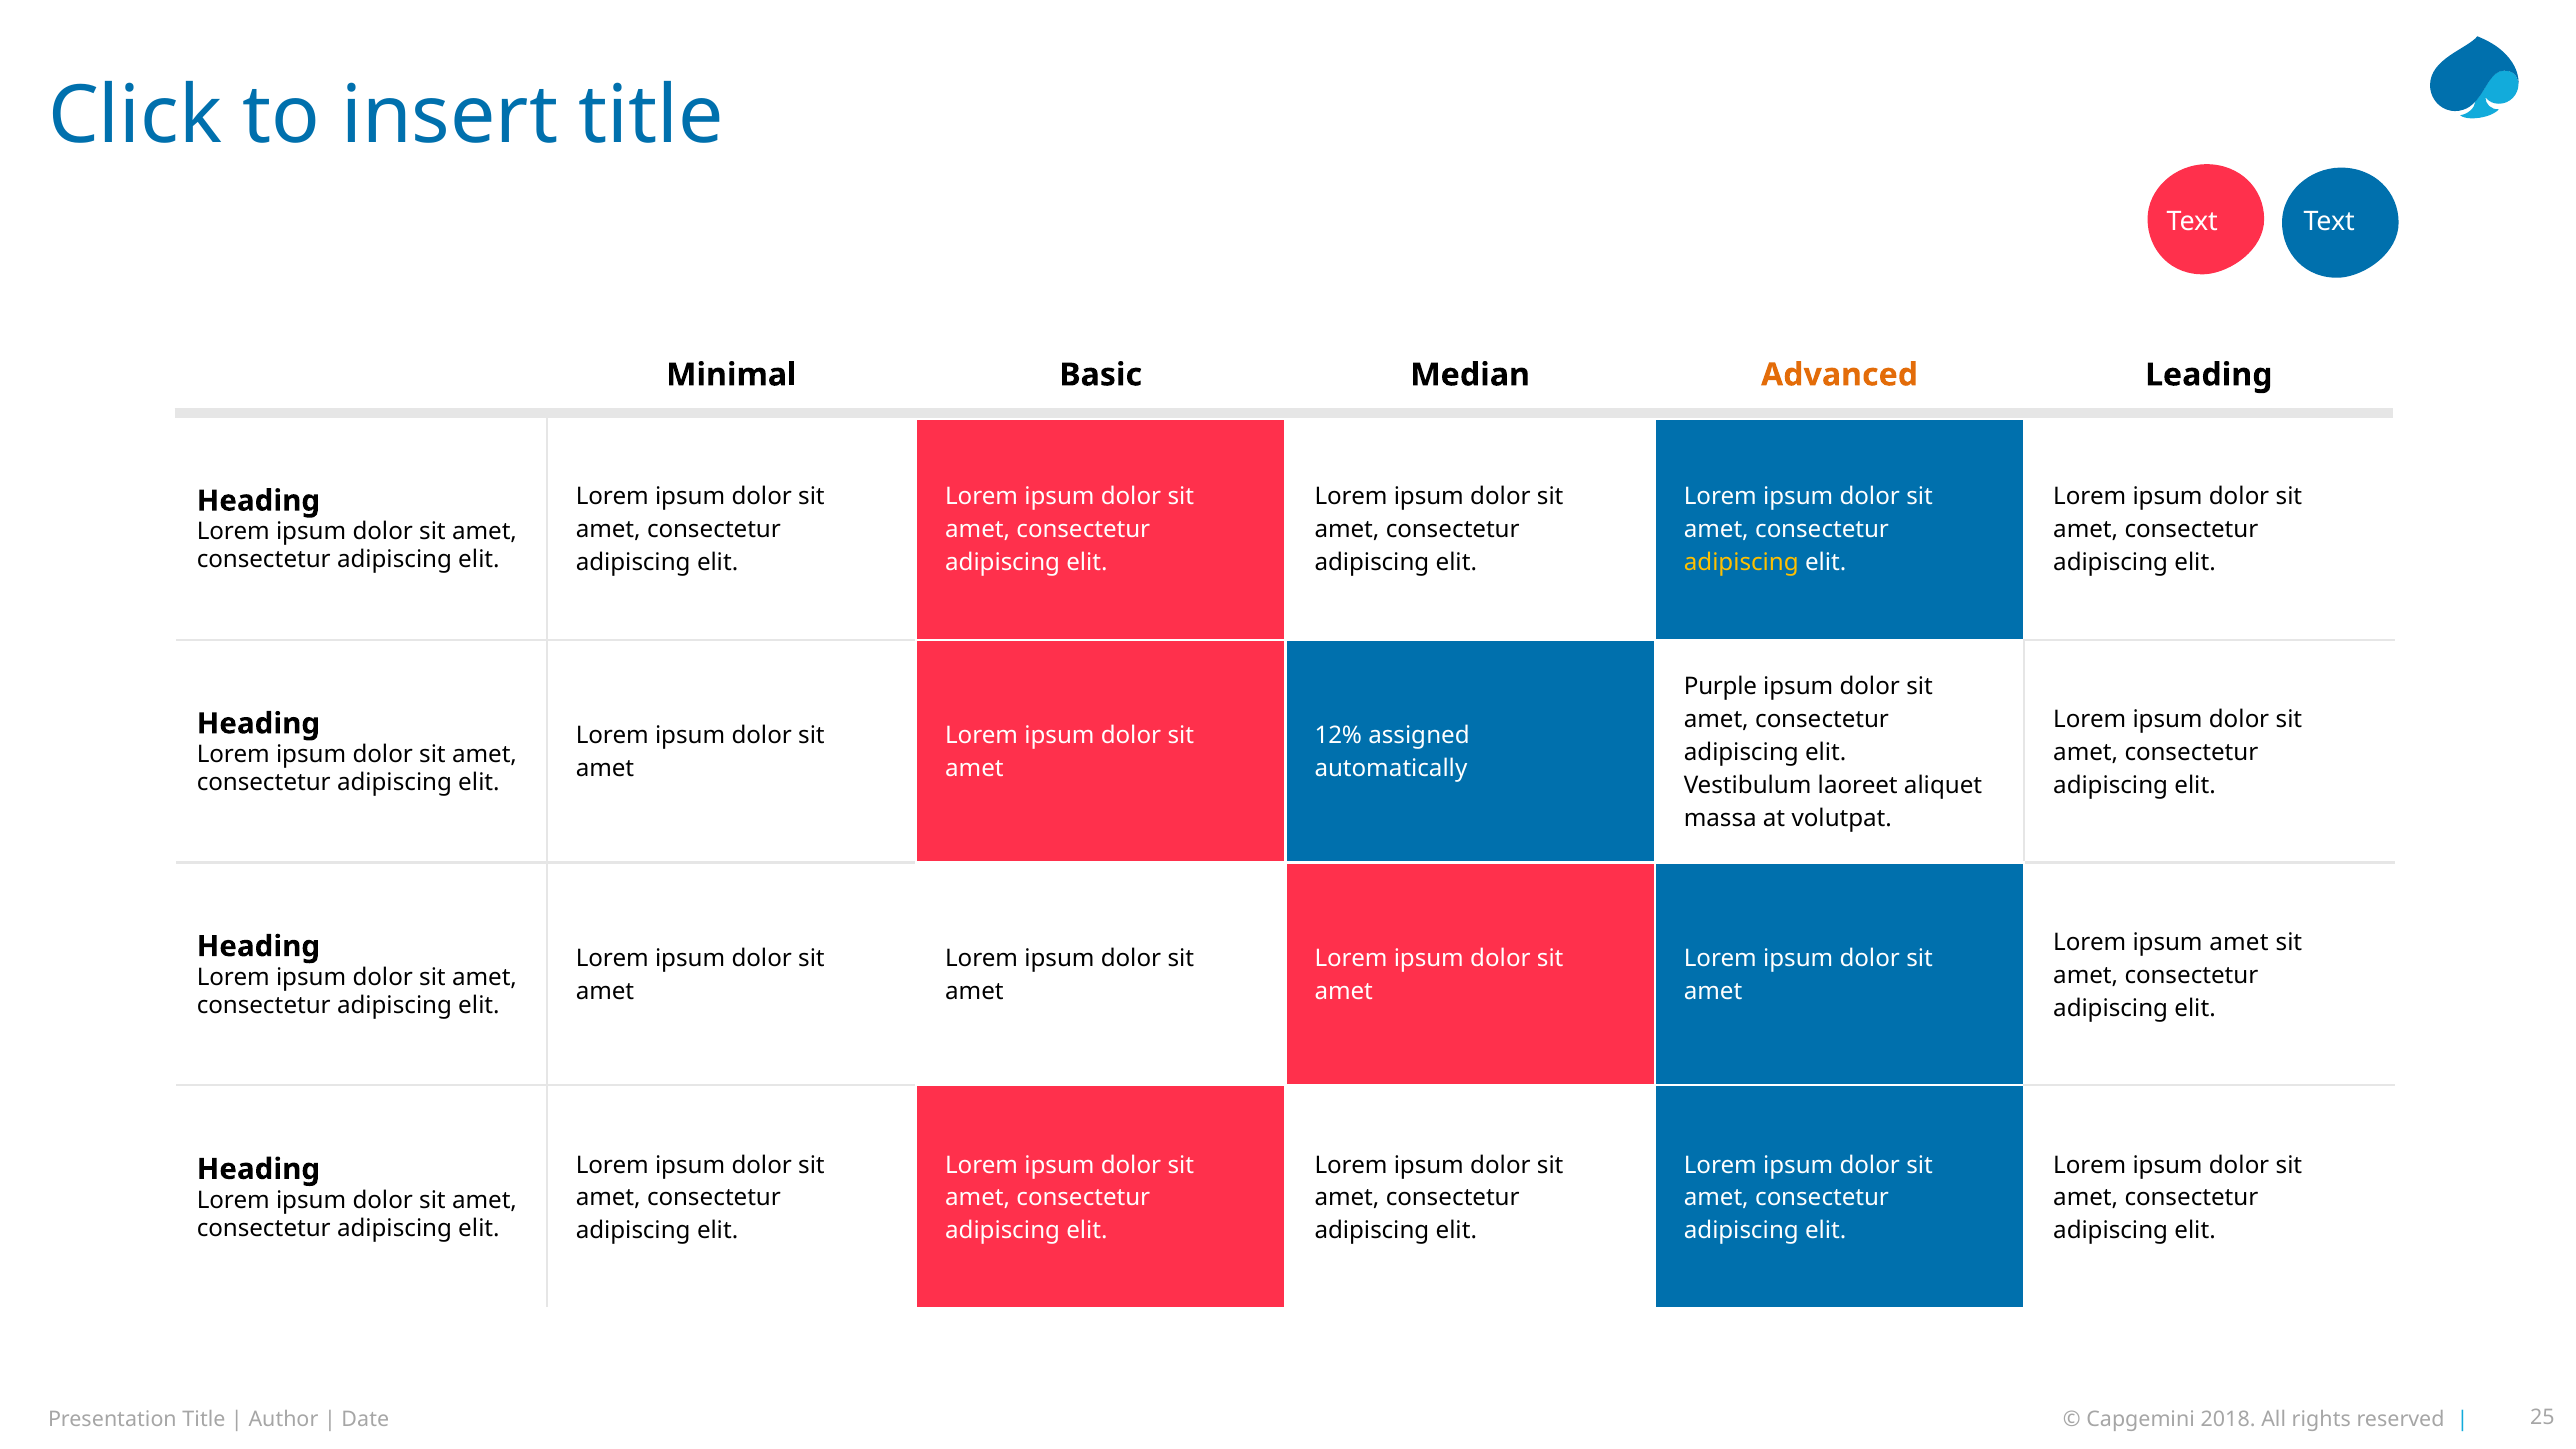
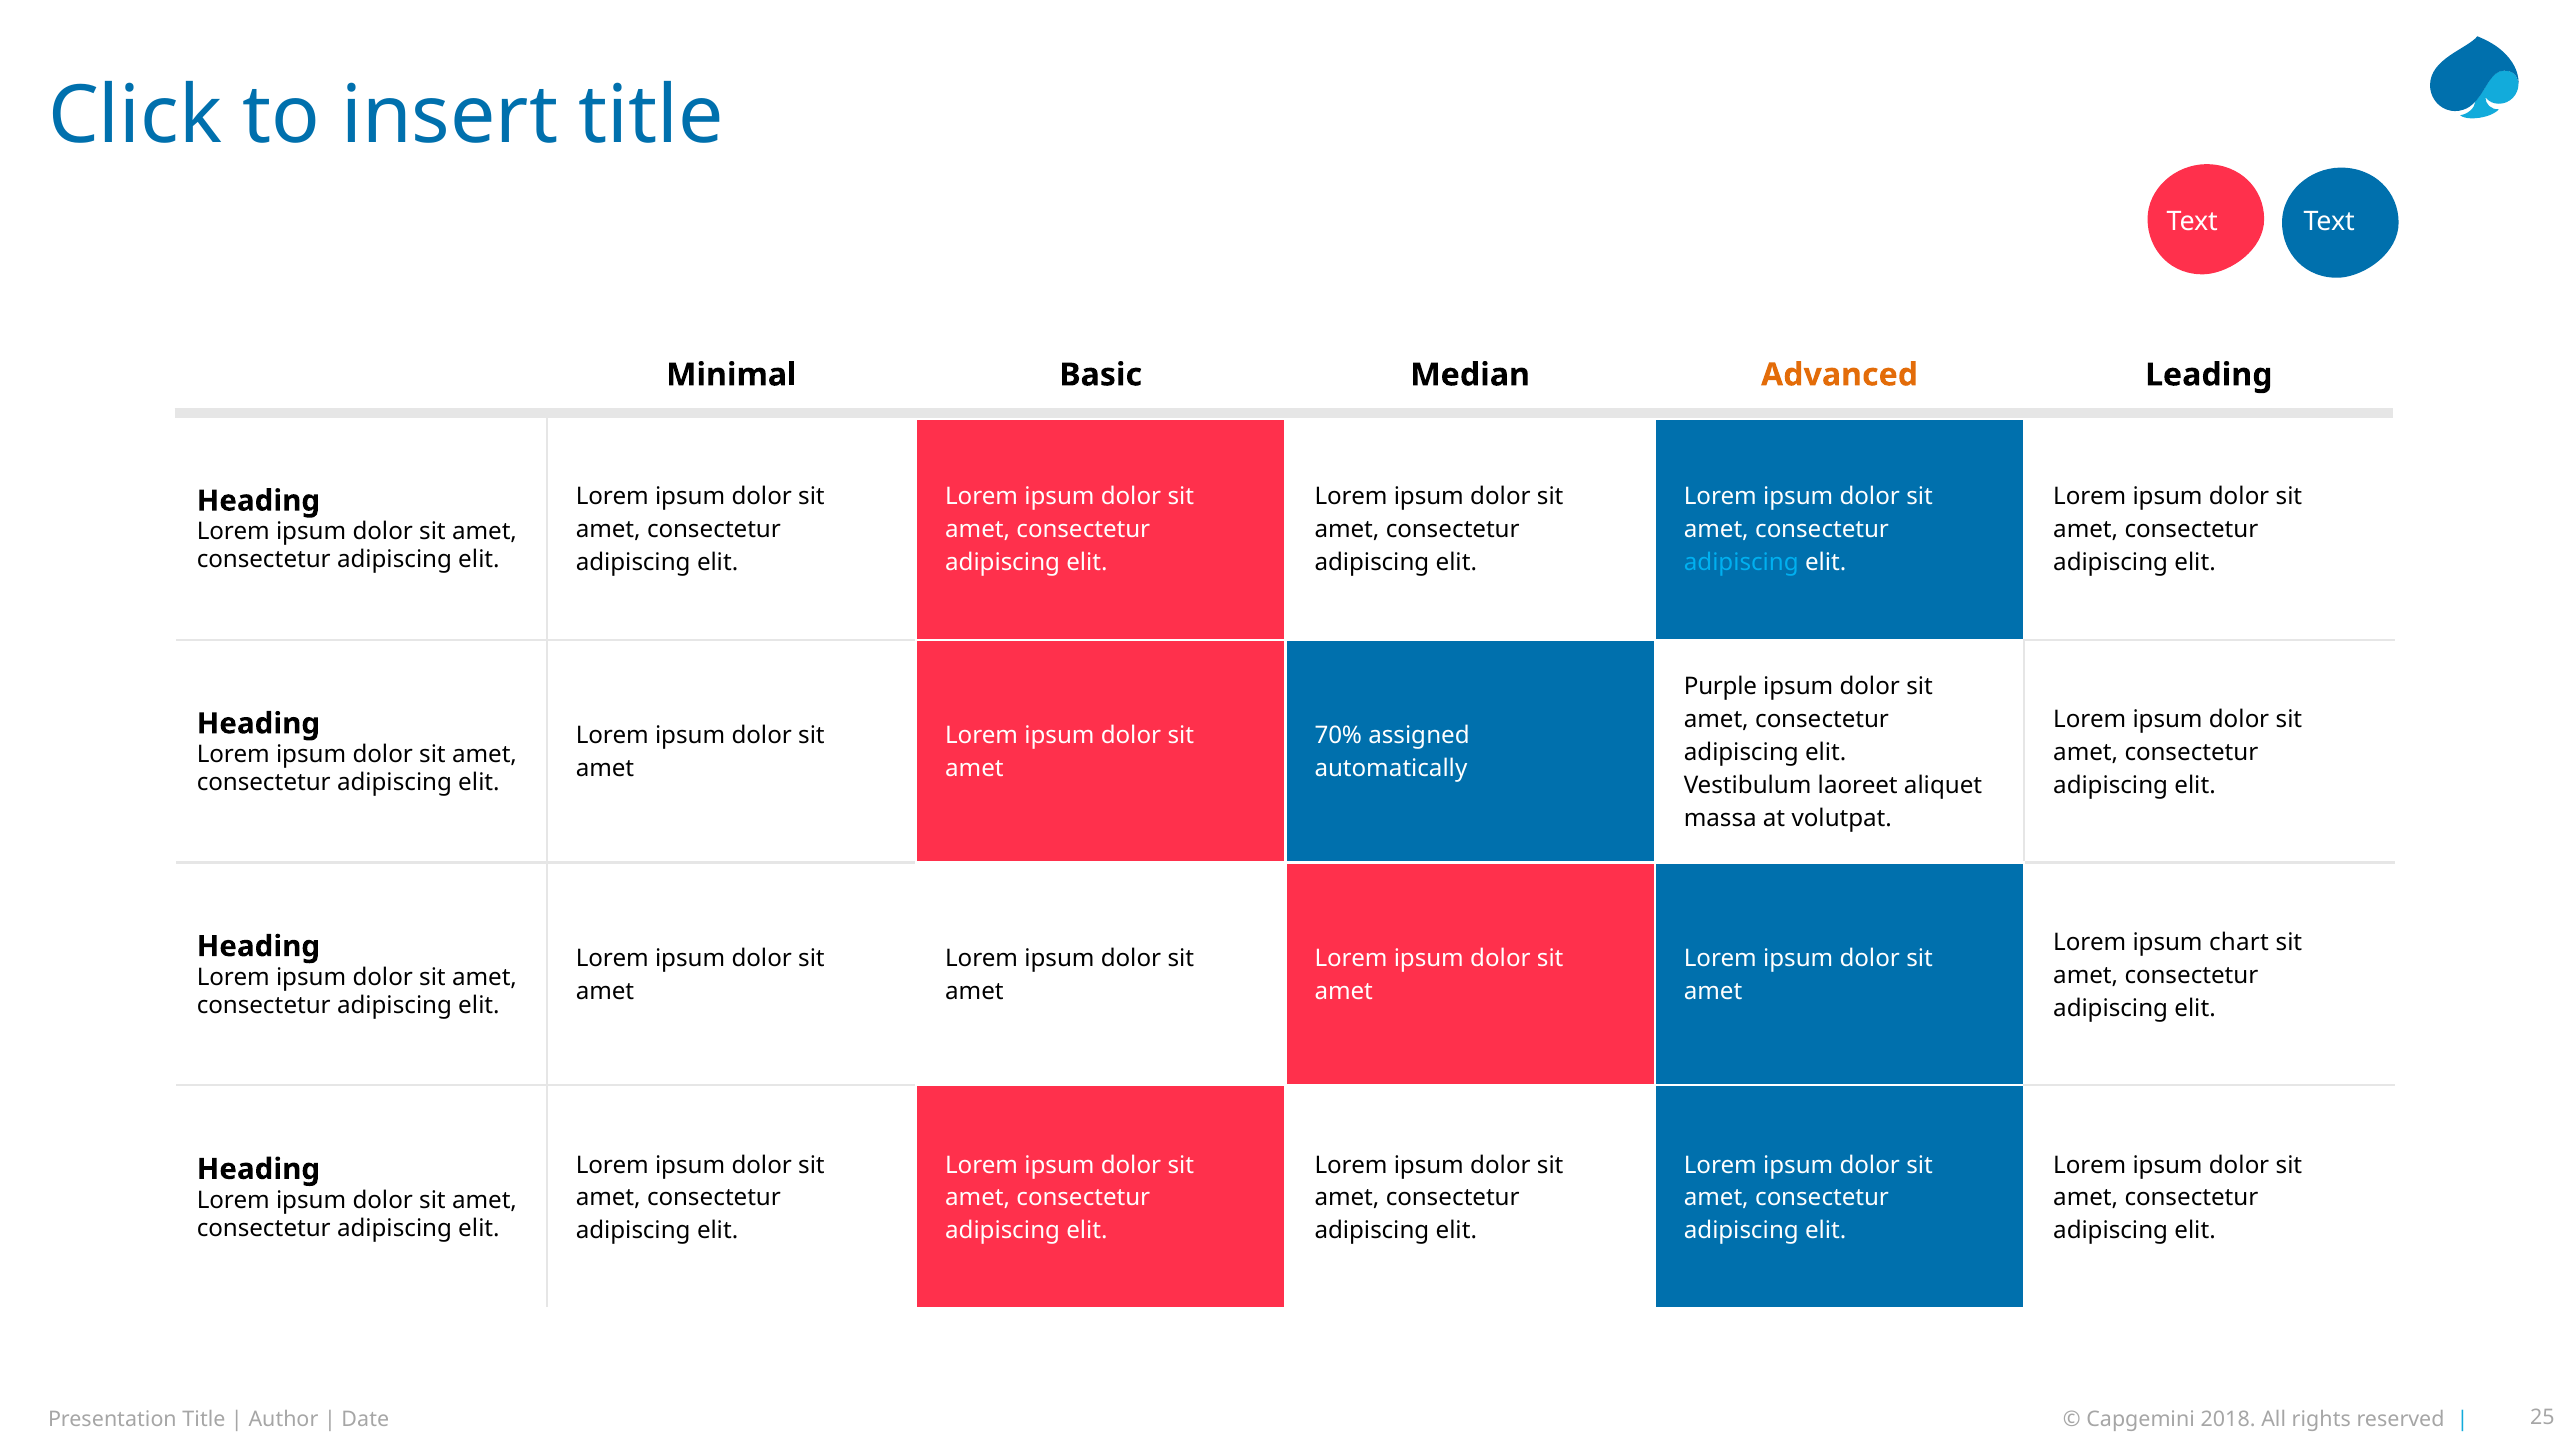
adipiscing colour: yellow -> light blue (1741, 562)
12%: 12% -> 70% (1338, 736)
ipsum amet: amet -> chart (2239, 942)
